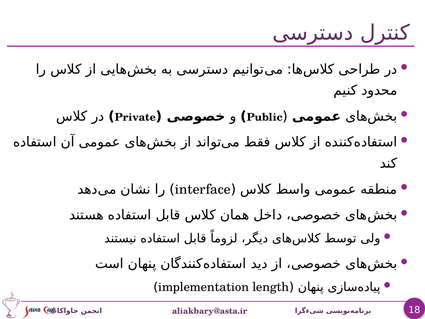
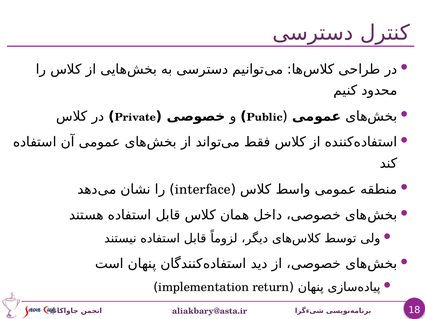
length: length -> return (271, 287)
